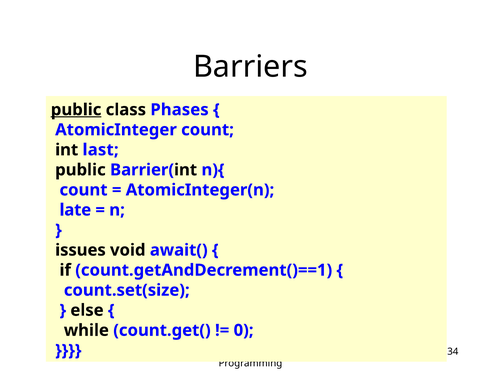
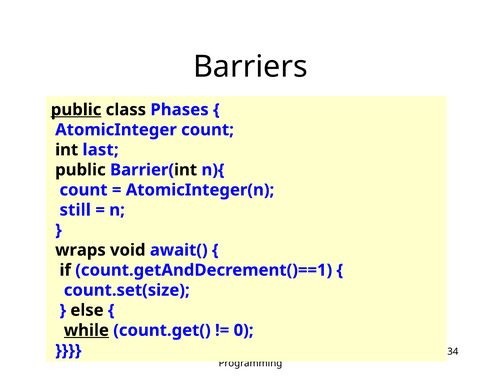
late: late -> still (75, 210)
issues: issues -> wraps (80, 250)
while underline: none -> present (86, 330)
